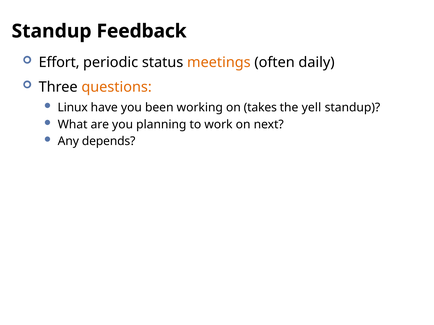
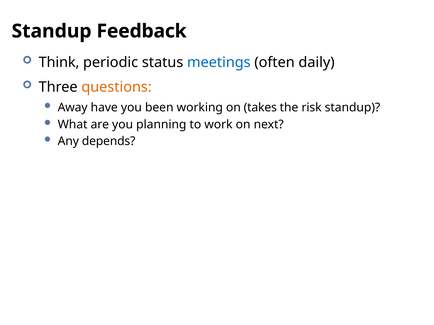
Effort: Effort -> Think (59, 62)
meetings colour: orange -> blue (219, 62)
Linux: Linux -> Away (73, 108)
yell: yell -> risk (312, 108)
